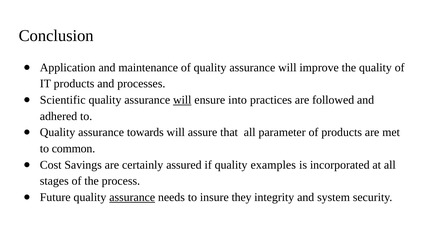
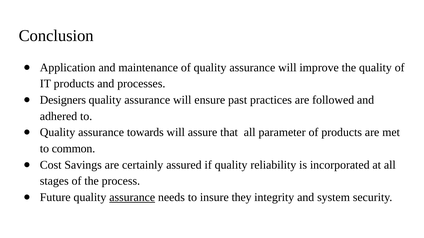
Scientific: Scientific -> Designers (63, 100)
will underline: present -> none (182, 100)
into: into -> past (238, 100)
examples: examples -> reliability (273, 165)
